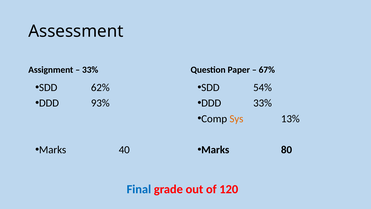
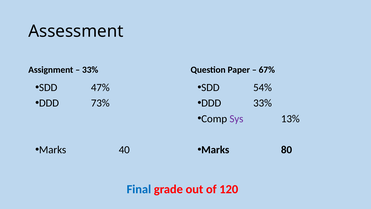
62%: 62% -> 47% (100, 87)
93%: 93% -> 73% (100, 103)
Sys colour: orange -> purple (236, 119)
